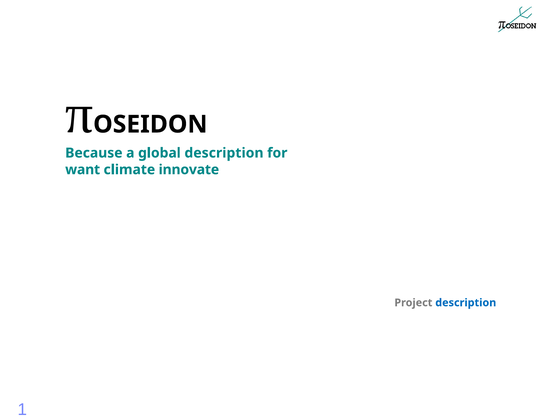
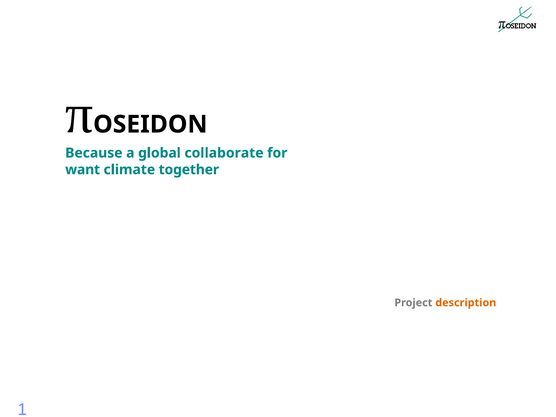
global description: description -> collaborate (224, 153)
innovate: innovate -> together (189, 170)
description colour: blue -> orange (466, 303)
